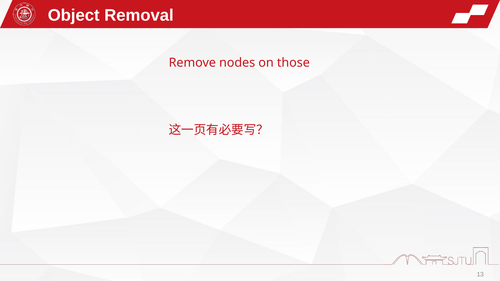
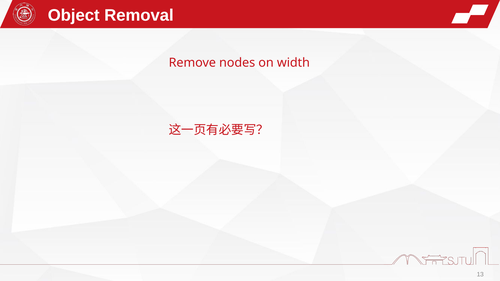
those: those -> width (293, 63)
